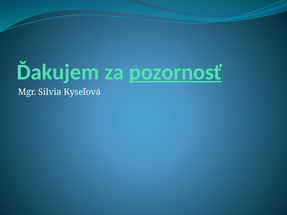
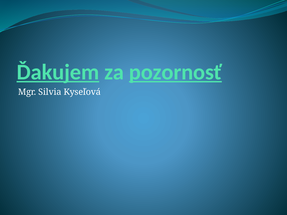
Ďakujem underline: none -> present (58, 72)
